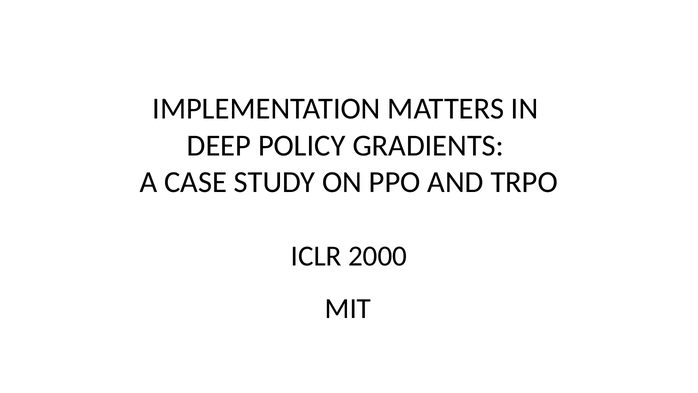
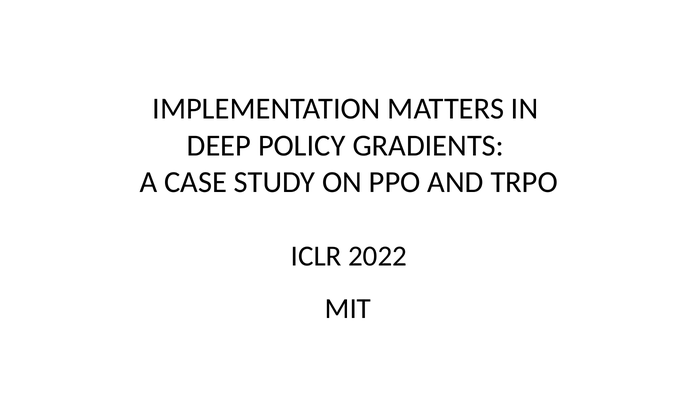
2000: 2000 -> 2022 (378, 256)
